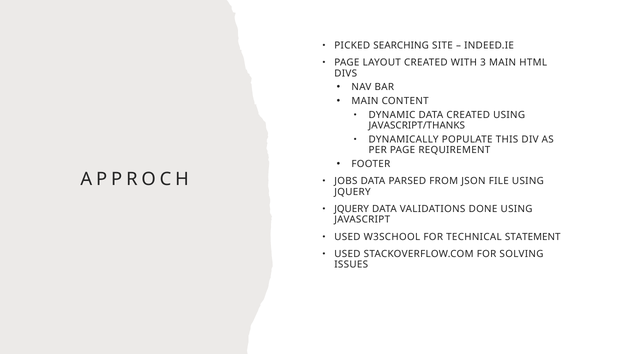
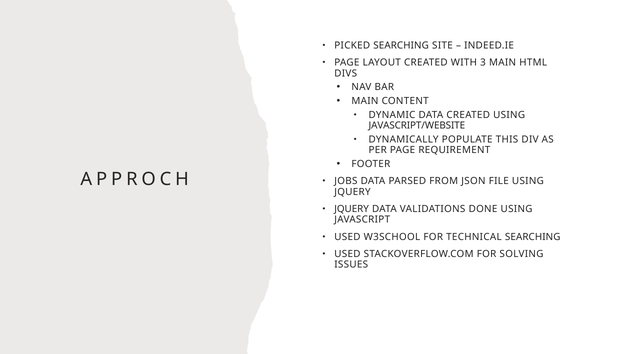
JAVASCRIPT/THANKS: JAVASCRIPT/THANKS -> JAVASCRIPT/WEBSITE (417, 126)
TECHNICAL STATEMENT: STATEMENT -> SEARCHING (533, 237)
